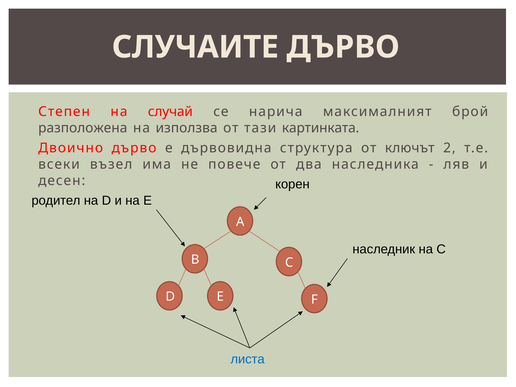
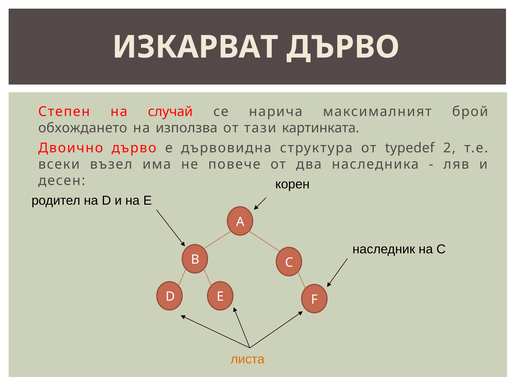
СЛУЧАИТЕ: СЛУЧАИТЕ -> ИЗКАРВАТ (195, 47)
разположена: разположена -> обхождането (83, 128)
ключът: ключът -> typedef (410, 148)
листа colour: blue -> orange (248, 359)
